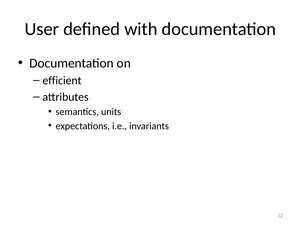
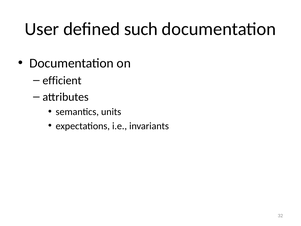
with: with -> such (141, 29)
